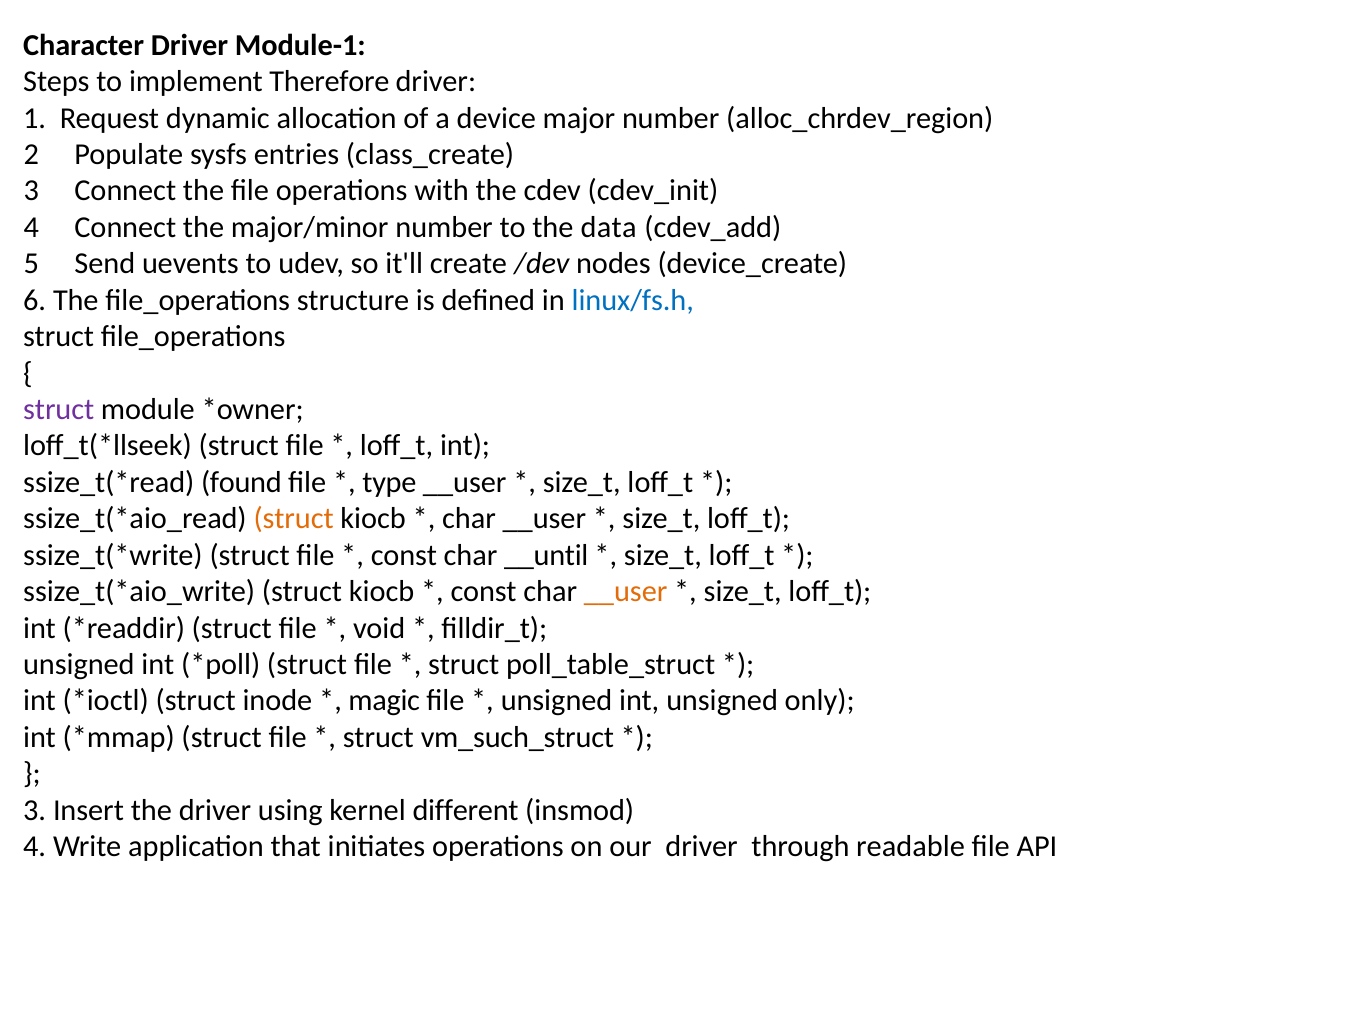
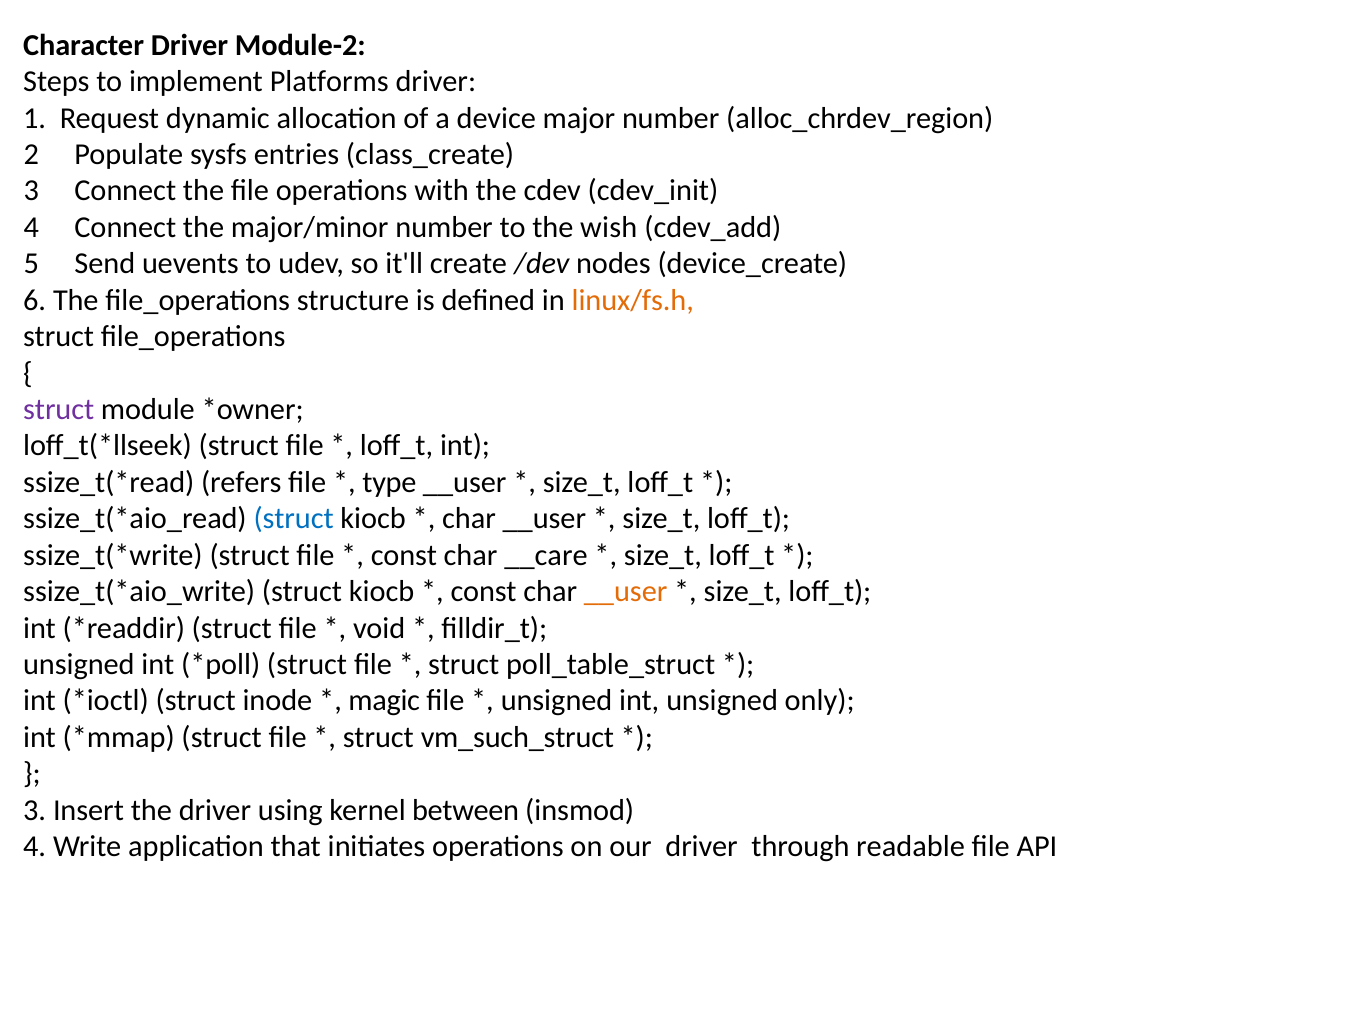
Module-1: Module-1 -> Module-2 (300, 45)
Therefore: Therefore -> Platforms (329, 82)
data: data -> wish (609, 227)
linux/fs.h colour: blue -> orange (633, 300)
found: found -> refers (241, 482)
struct colour: orange -> blue (294, 519)
__until: __until -> __care (546, 555)
different: different -> between (466, 810)
